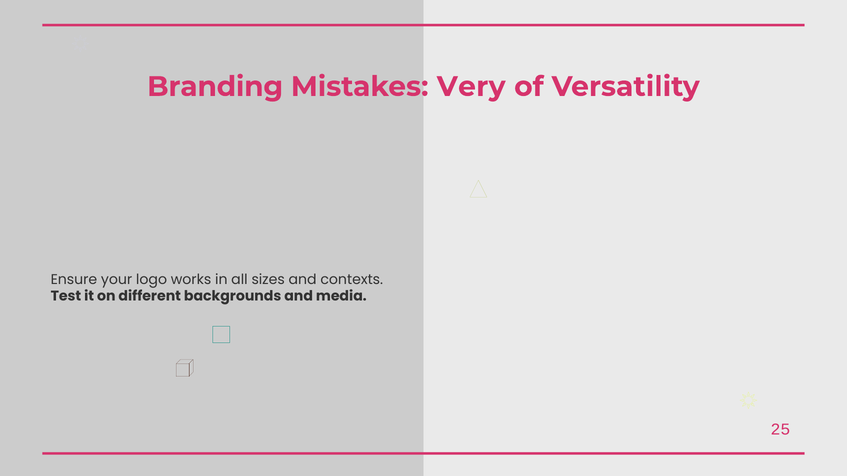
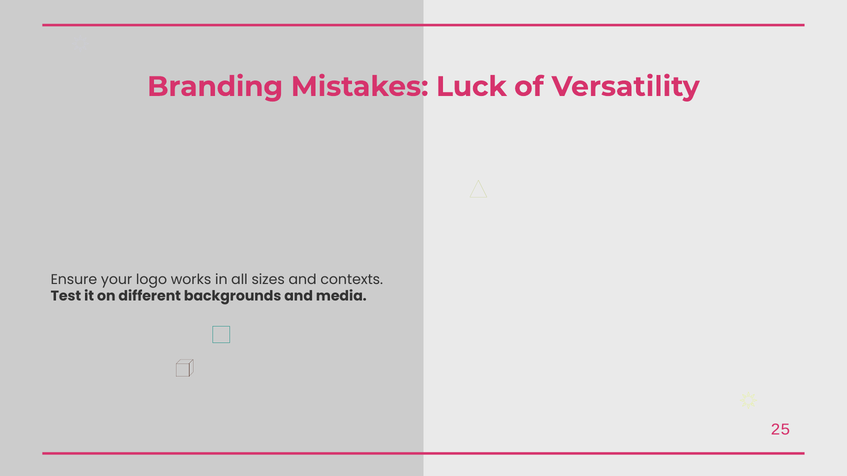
Very: Very -> Luck (471, 87)
